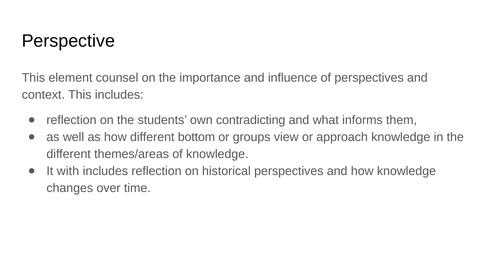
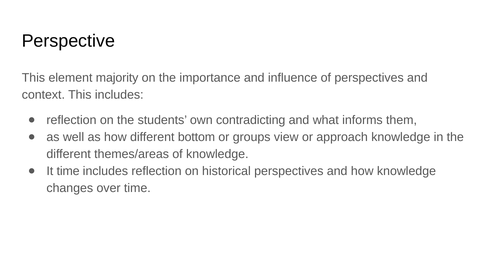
counsel: counsel -> majority (117, 78)
It with: with -> time (68, 171)
